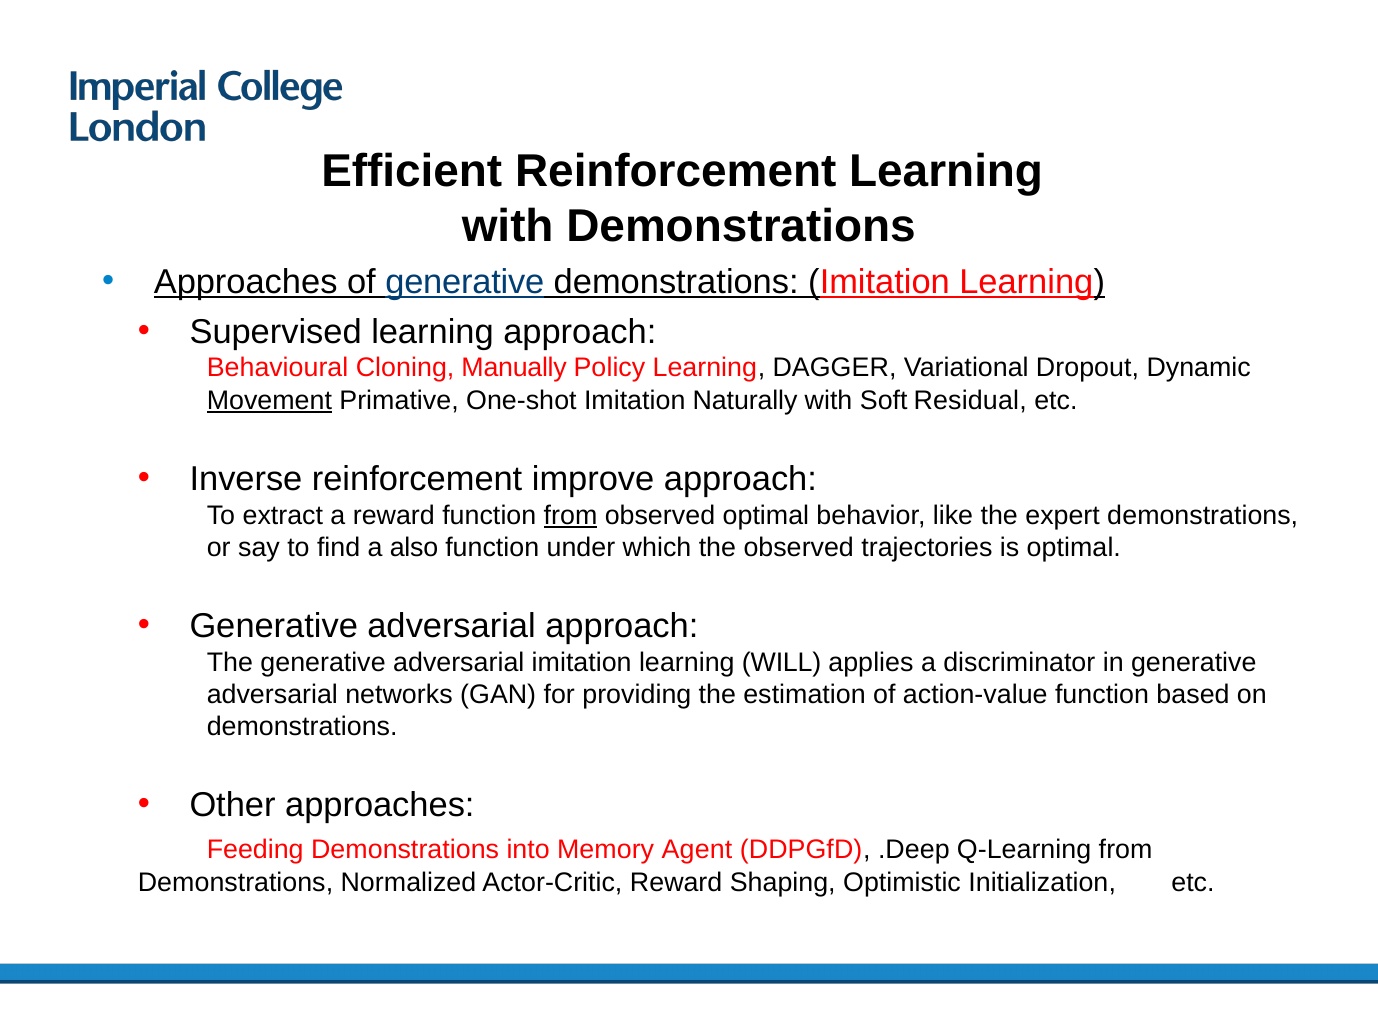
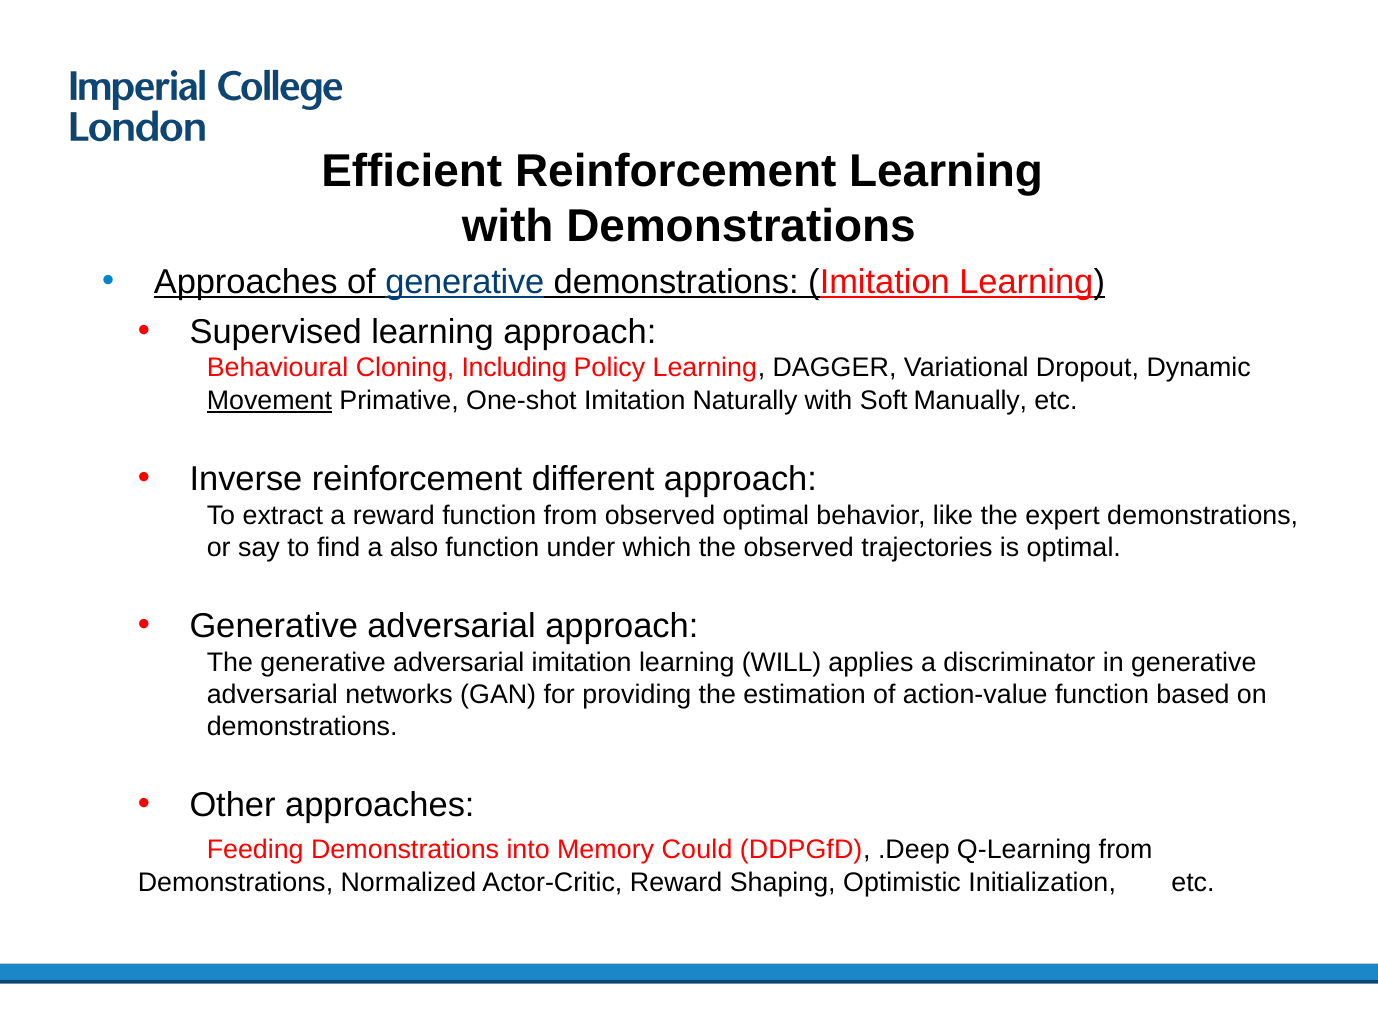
Manually: Manually -> Including (514, 368)
Residual: Residual -> Manually (970, 400)
improve: improve -> different (593, 479)
from underline: present -> none (570, 515)
Agent: Agent -> Could (697, 849)
